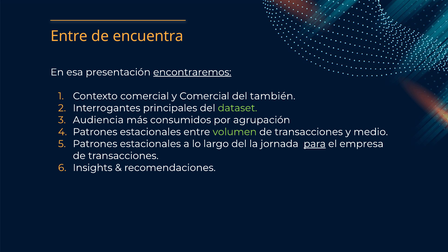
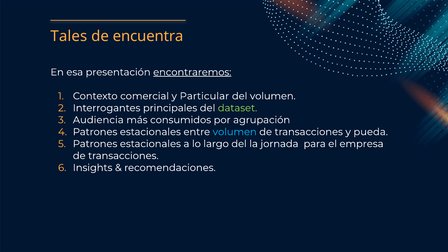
Entre: Entre -> Tales (69, 36)
y Comercial: Comercial -> Particular (204, 96)
del también: también -> volumen (273, 96)
volumen colour: light green -> light blue (235, 132)
medio: medio -> pueda (371, 132)
para underline: present -> none (315, 144)
